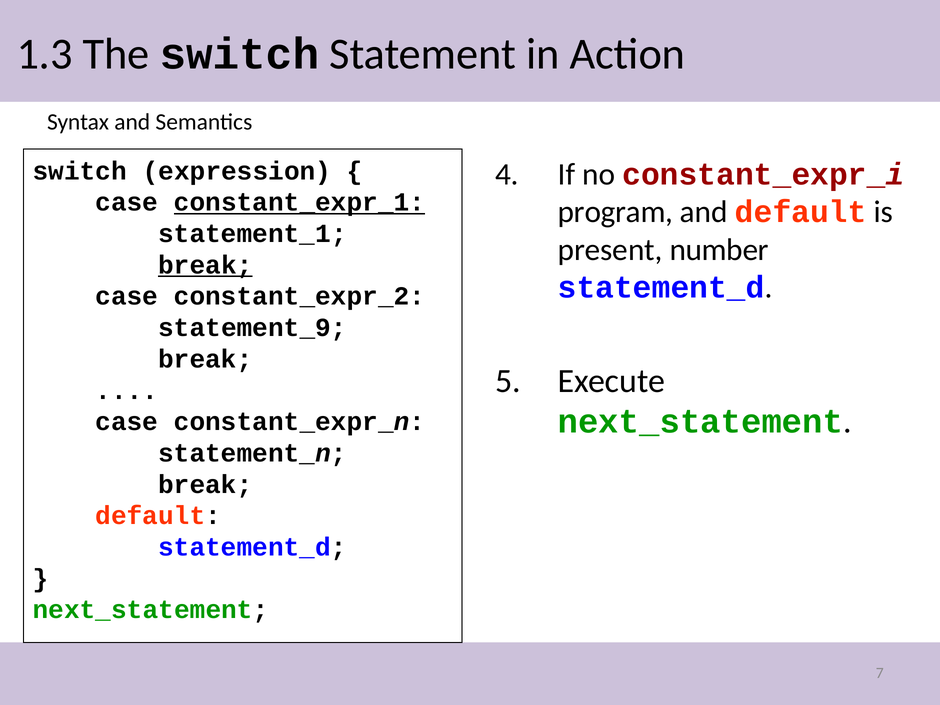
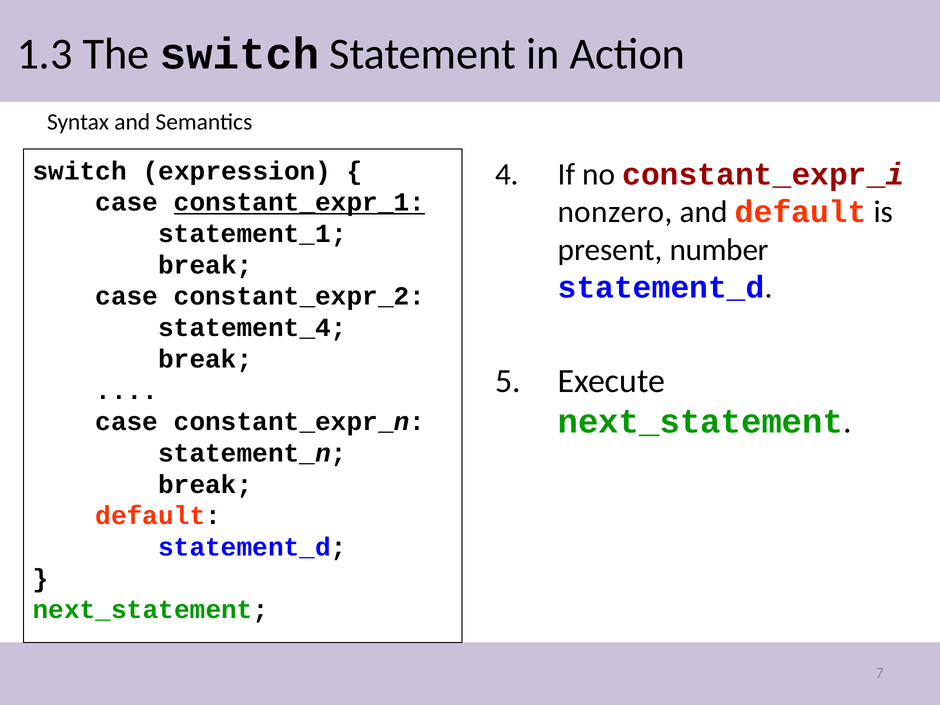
program: program -> nonzero (615, 212)
break underline: present -> none (205, 265)
statement_9: statement_9 -> statement_4 (252, 328)
